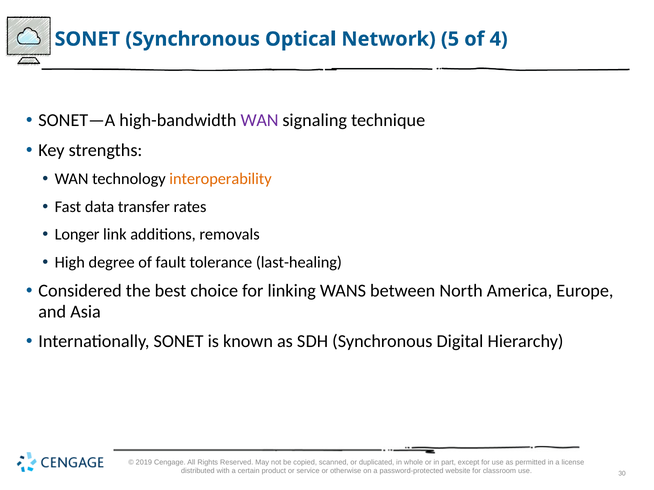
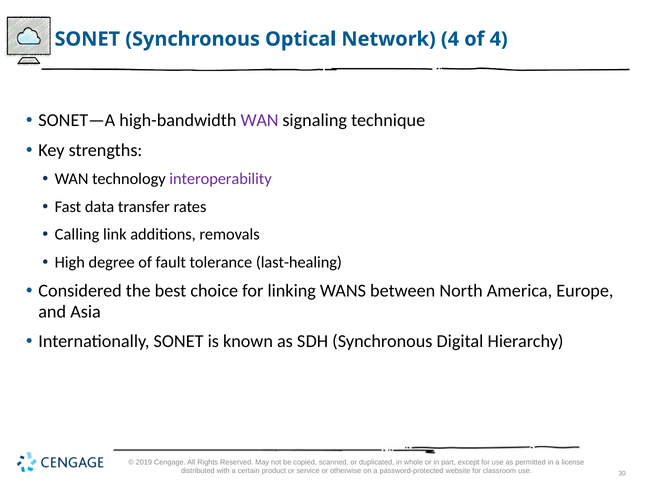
Network 5: 5 -> 4 (450, 39)
interoperability colour: orange -> purple (221, 179)
Longer: Longer -> Calling (77, 235)
